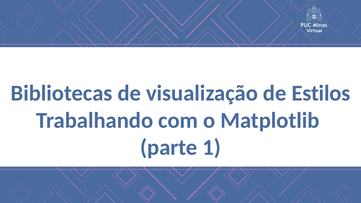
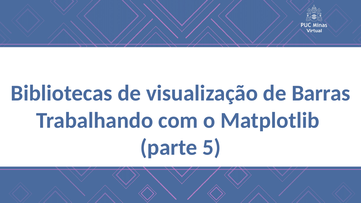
Estilos: Estilos -> Barras (321, 93)
1: 1 -> 5 (212, 147)
